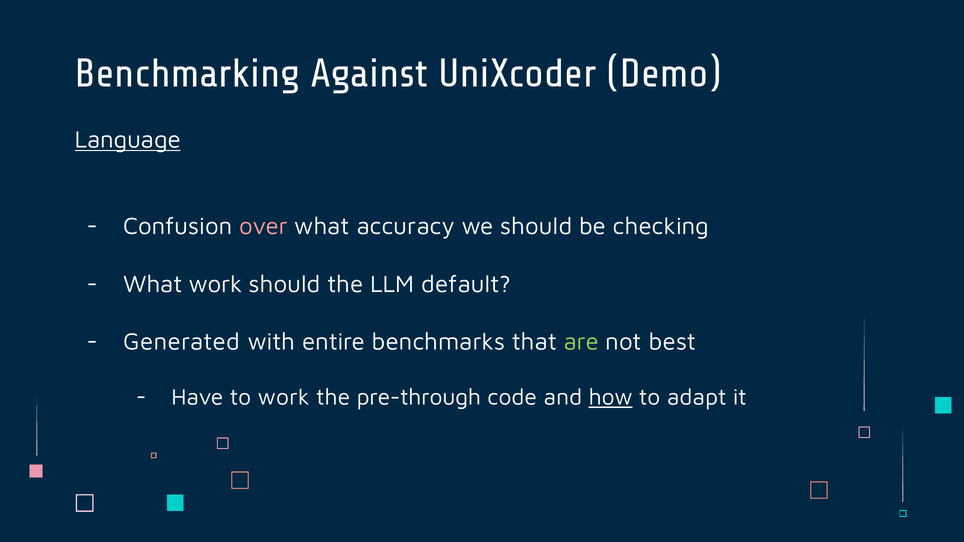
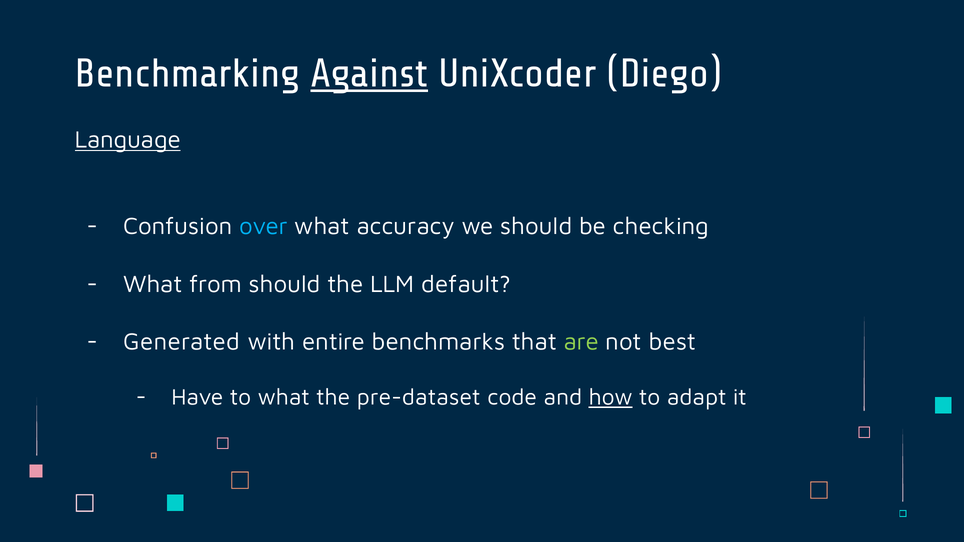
Against underline: none -> present (369, 73)
Demo: Demo -> Diego (664, 73)
over colour: pink -> light blue (264, 226)
What work: work -> from (216, 284)
to work: work -> what (284, 397)
pre-through: pre-through -> pre-dataset (419, 397)
